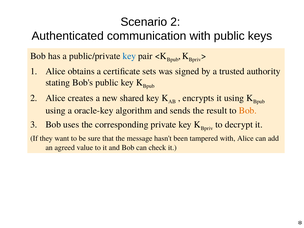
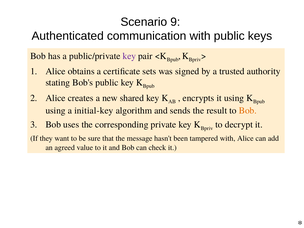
Scenario 2: 2 -> 9 (175, 22)
key colour: blue -> purple (129, 56)
oracle-key: oracle-key -> initial-key (94, 111)
